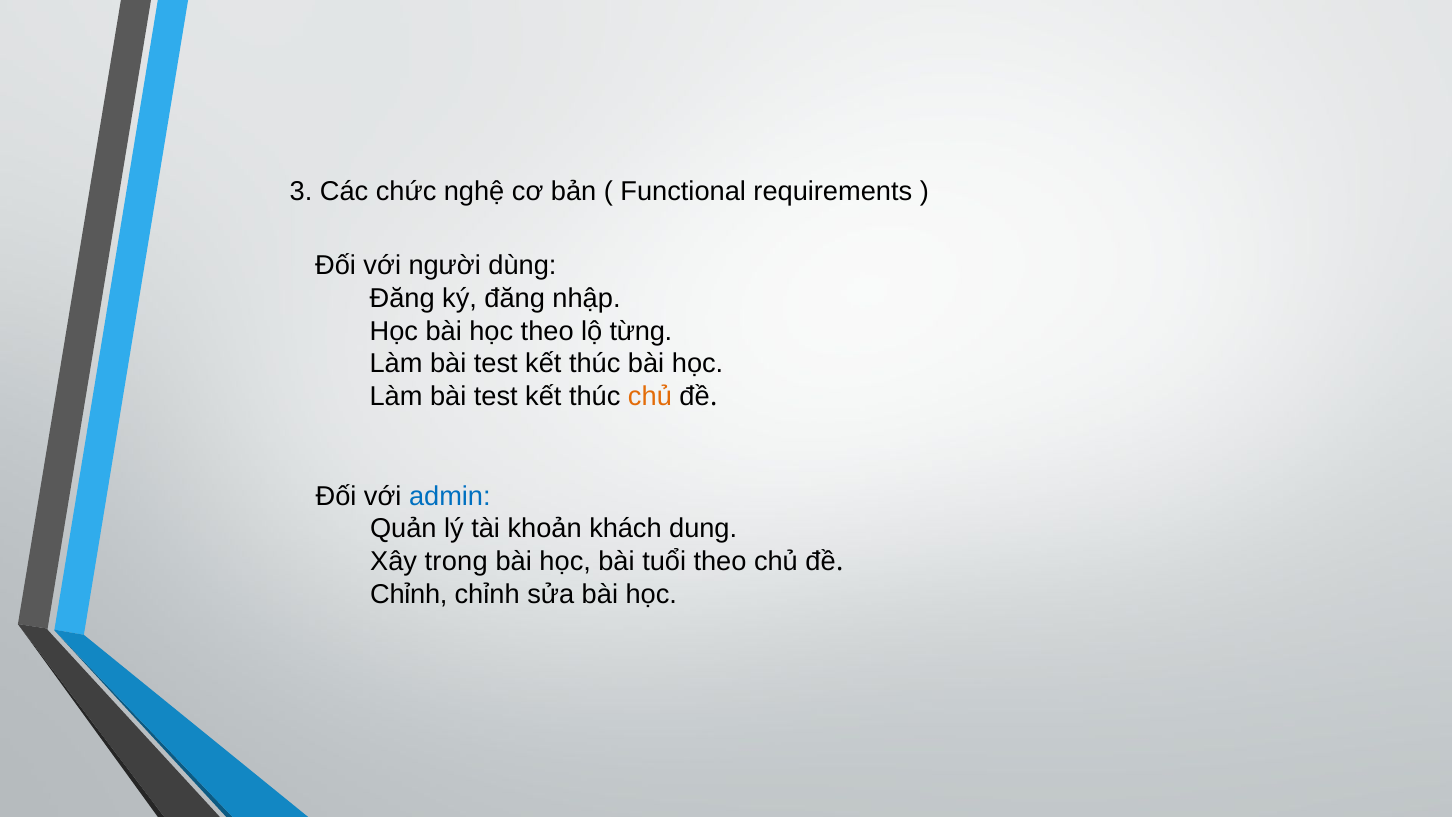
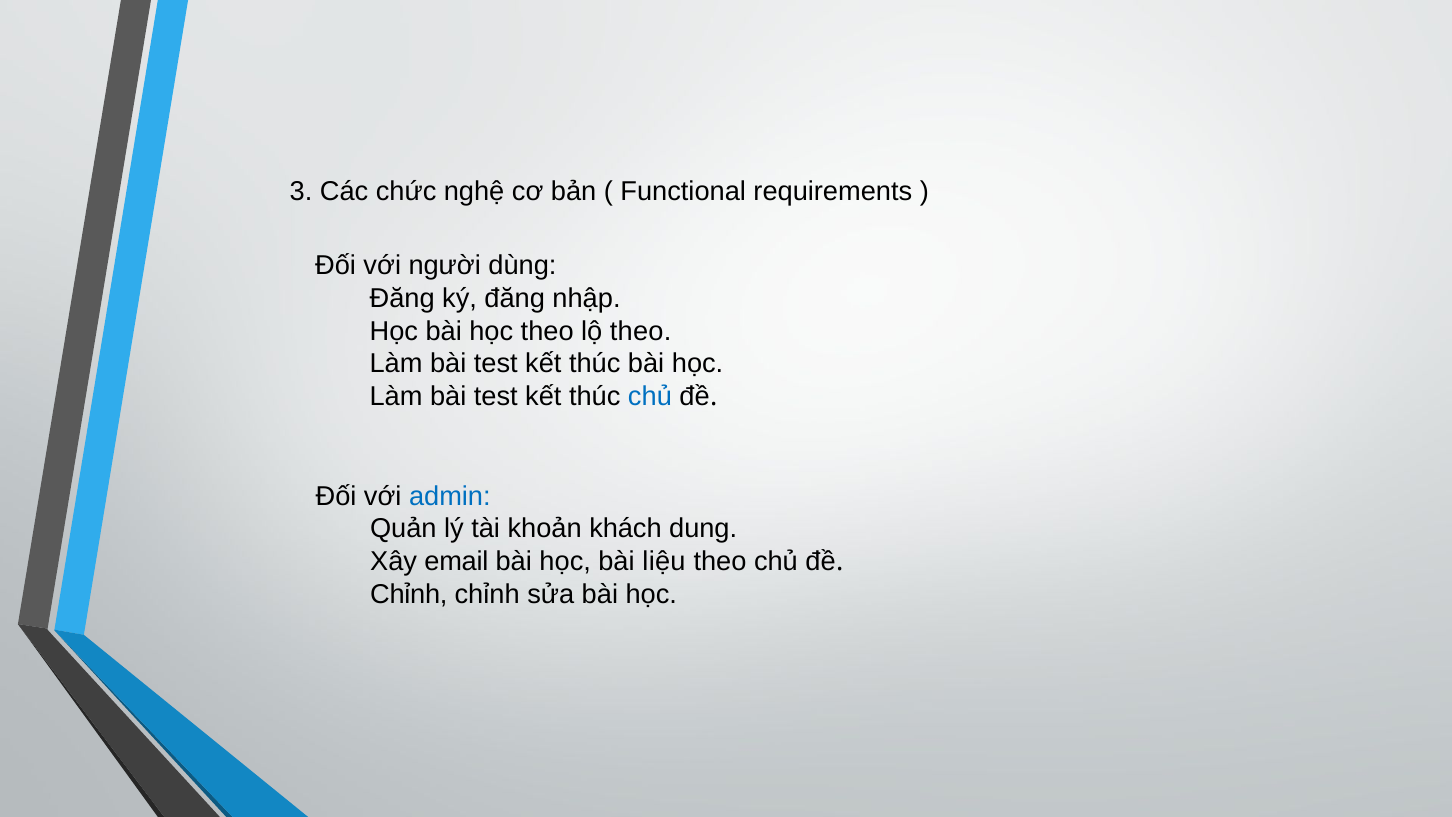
lộ từng: từng -> theo (641, 331)
chủ colour: orange -> blue (650, 396)
trong: trong -> email (456, 561)
tuổi: tuổi -> liệu (664, 561)
